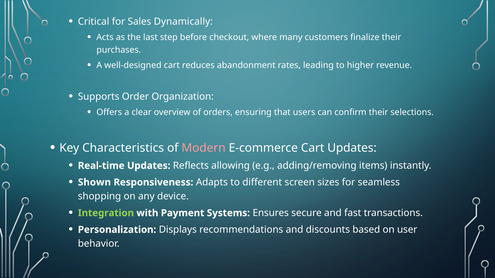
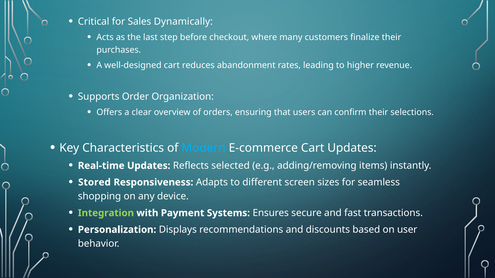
Modern colour: pink -> light blue (204, 148)
allowing: allowing -> selected (231, 166)
Shown: Shown -> Stored (94, 183)
